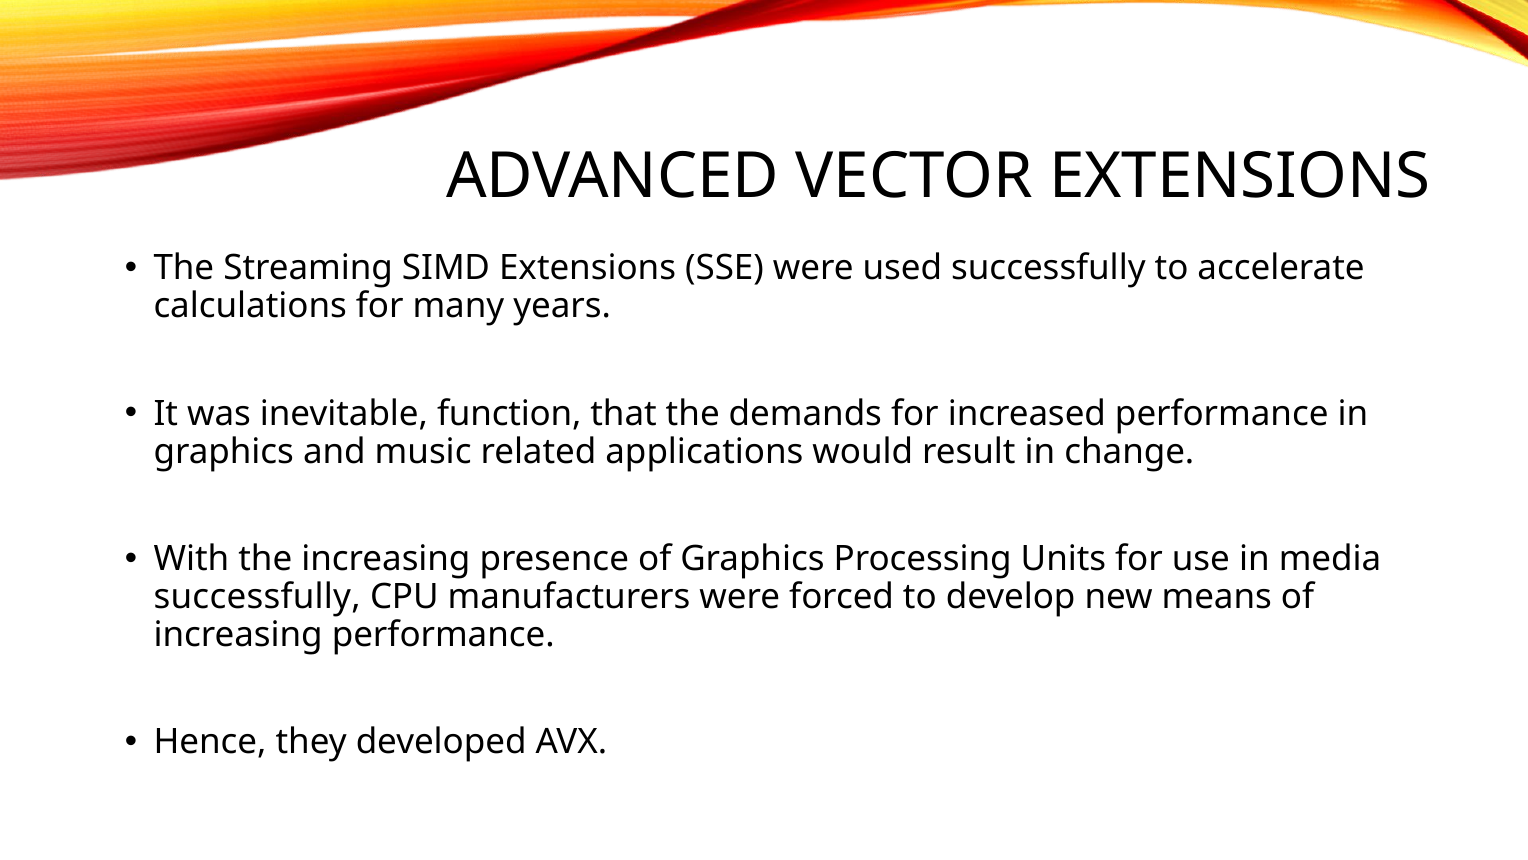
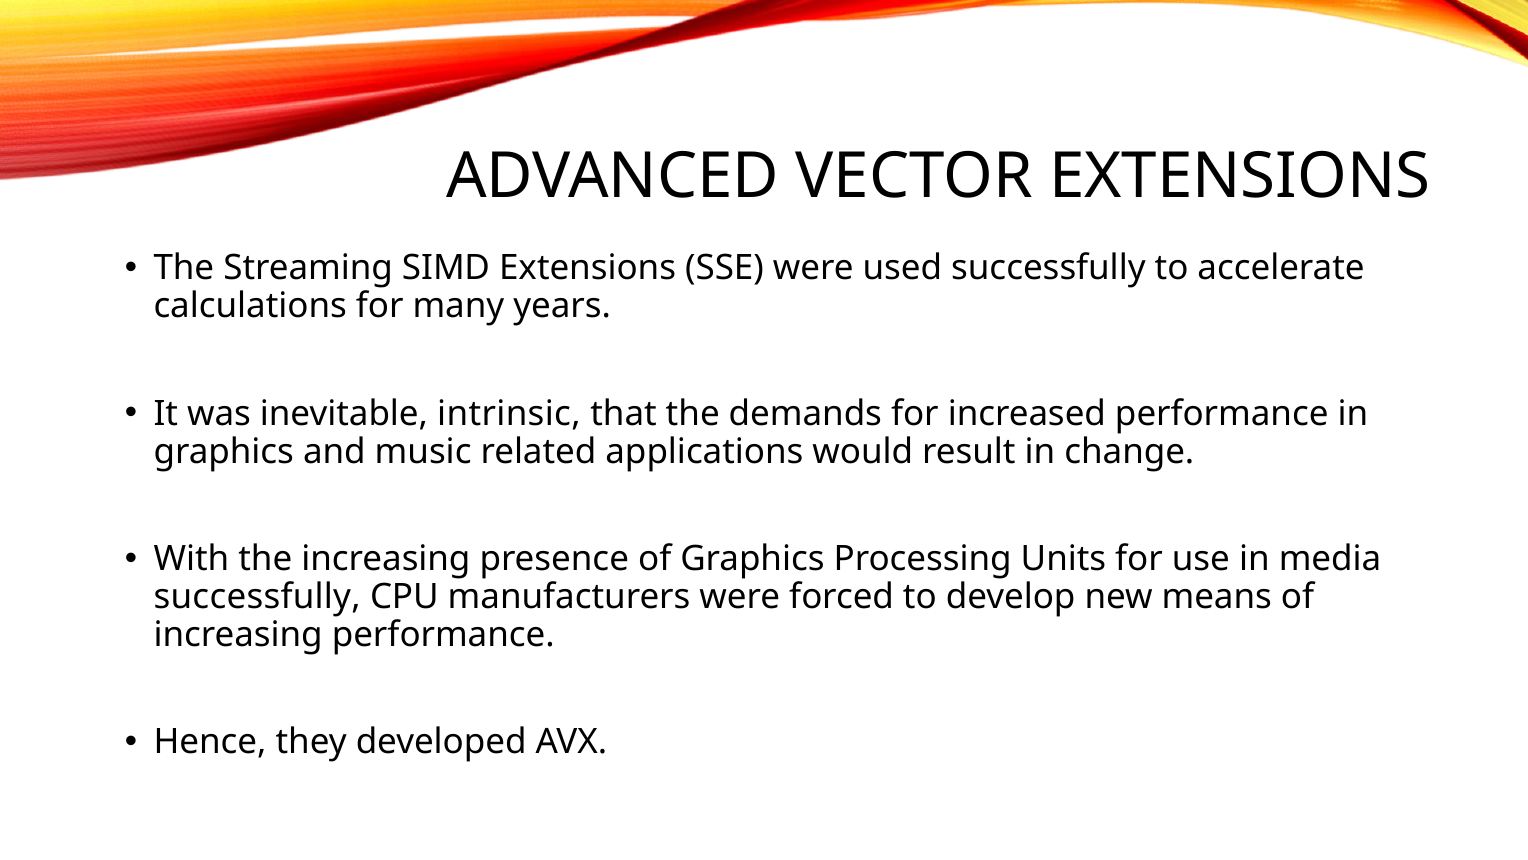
function: function -> intrinsic (509, 413)
